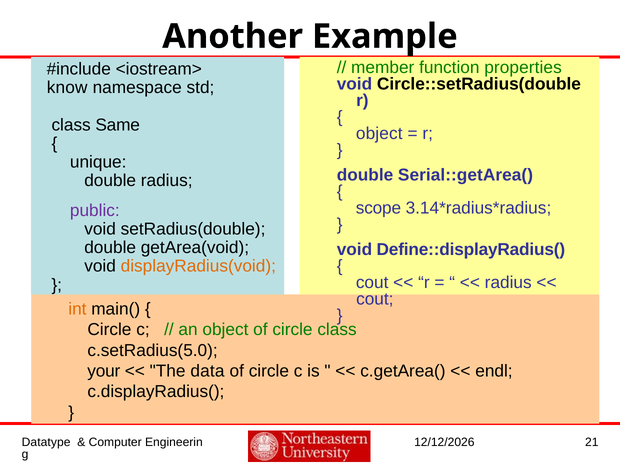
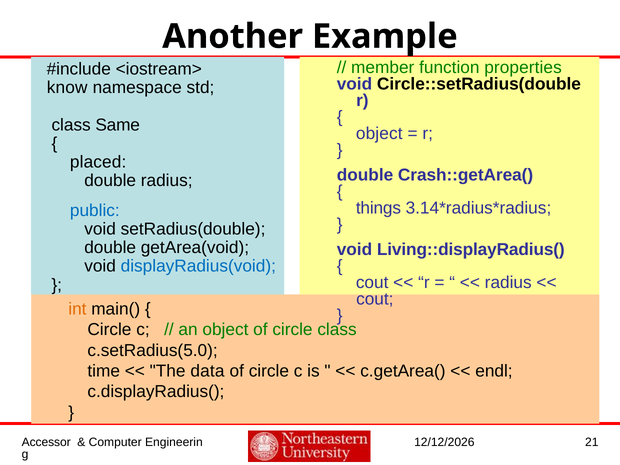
unique: unique -> placed (98, 162)
Serial::getArea(: Serial::getArea( -> Crash::getArea( (466, 175)
scope: scope -> things (378, 208)
public colour: purple -> blue (95, 210)
Define::displayRadius(: Define::displayRadius( -> Living::displayRadius( (471, 249)
displayRadius(void colour: orange -> blue (198, 266)
your: your -> time (104, 371)
Datatype: Datatype -> Accessor (46, 442)
